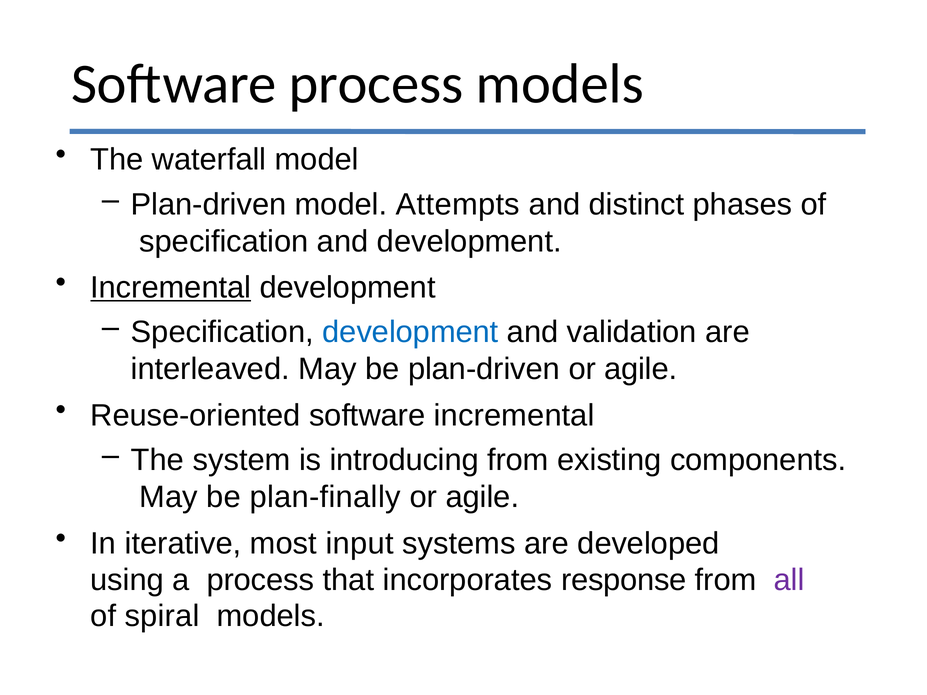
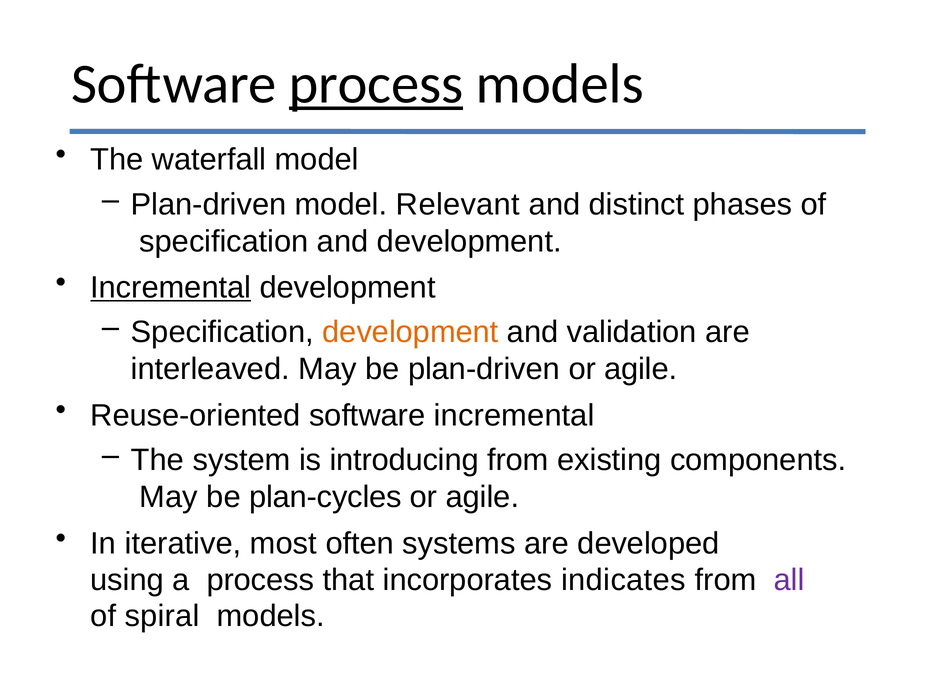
process underline: none -> present (376, 84)
Attempts: Attempts -> Relevant (458, 204)
development colour: blue -> orange (410, 332)
plan-finally: plan-finally -> plan-cycles (325, 497)
input: input -> often (360, 544)
response: response -> indicates (624, 580)
